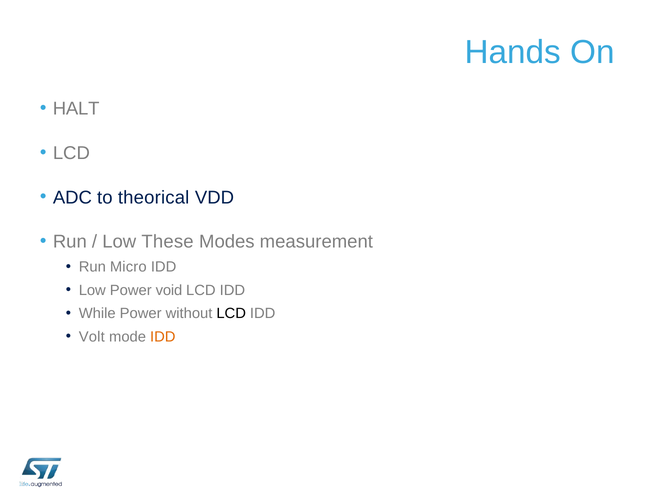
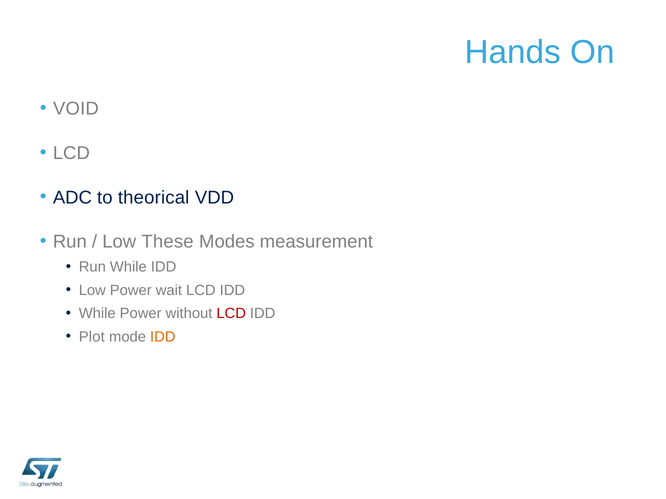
HALT: HALT -> VOID (76, 109)
Run Micro: Micro -> While (128, 267)
void: void -> wait (169, 291)
LCD colour: black -> red (231, 314)
Volt: Volt -> Plot (92, 337)
